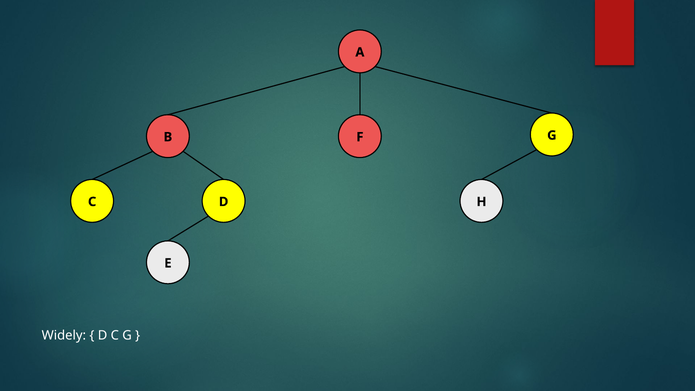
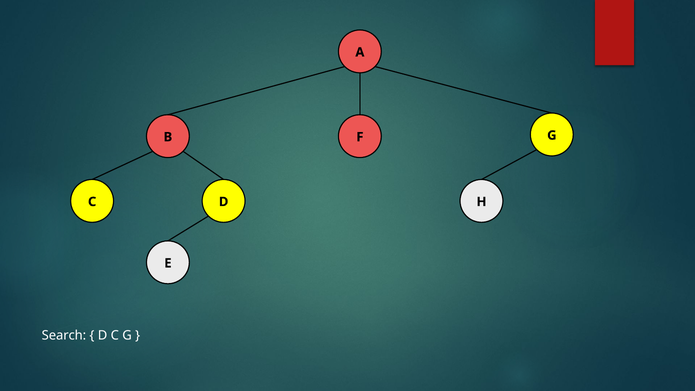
Widely: Widely -> Search (64, 335)
